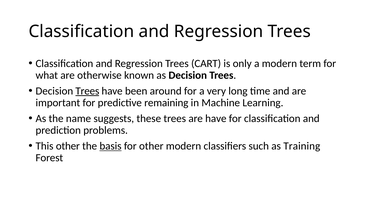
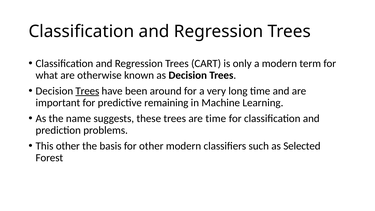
are have: have -> time (216, 118)
basis underline: present -> none (111, 146)
Training: Training -> Selected (302, 146)
